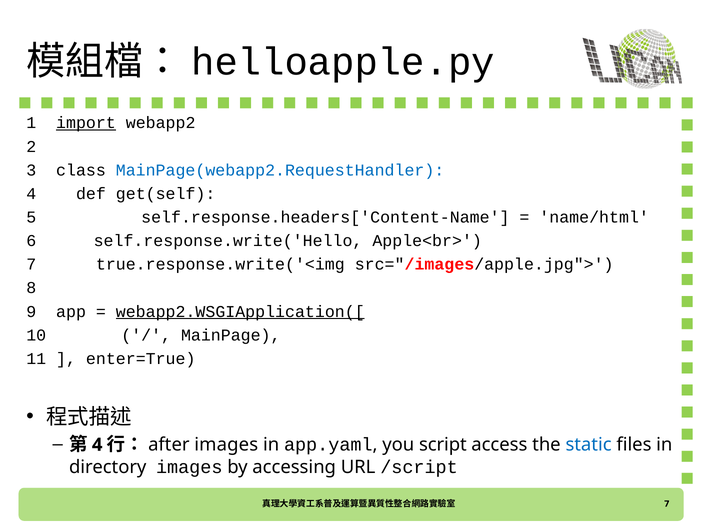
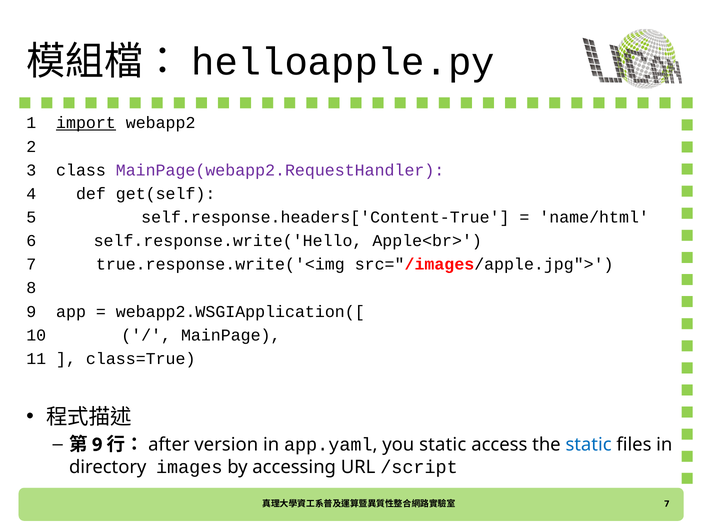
MainPage(webapp2.RequestHandler colour: blue -> purple (280, 170)
self.response.headers['Content-Name: self.response.headers['Content-Name -> self.response.headers['Content-True (325, 217)
webapp2.WSGIApplication([ underline: present -> none (240, 311)
enter=True: enter=True -> class=True (141, 359)
4: 4 -> 9 (97, 445)
images: images -> version (226, 445)
you script: script -> static (443, 445)
